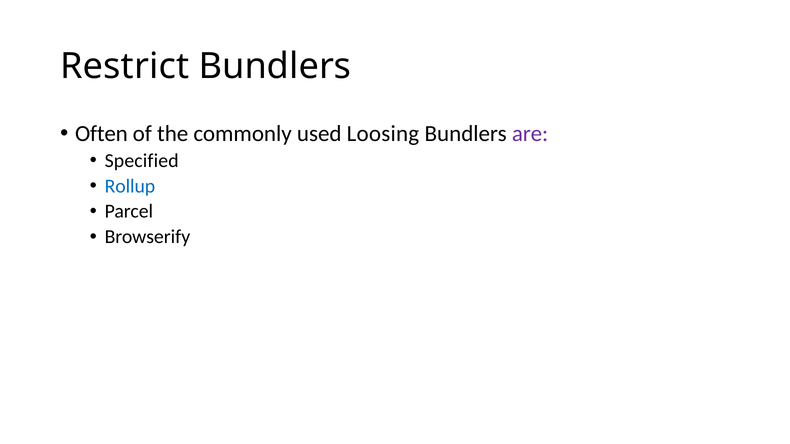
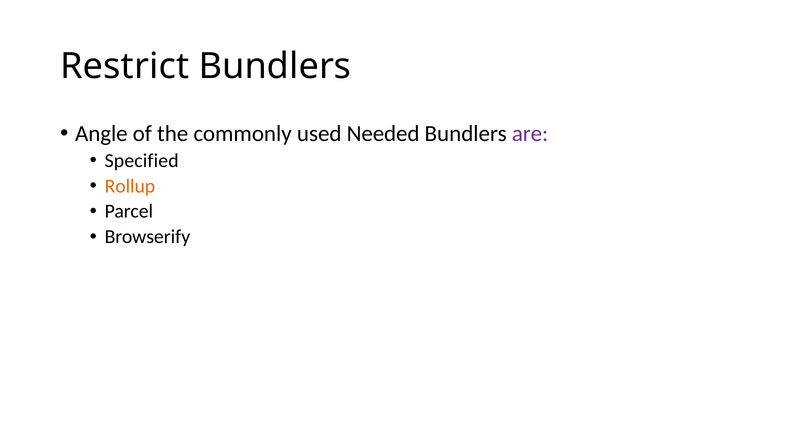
Often: Often -> Angle (101, 134)
Loosing: Loosing -> Needed (383, 134)
Rollup colour: blue -> orange (130, 186)
